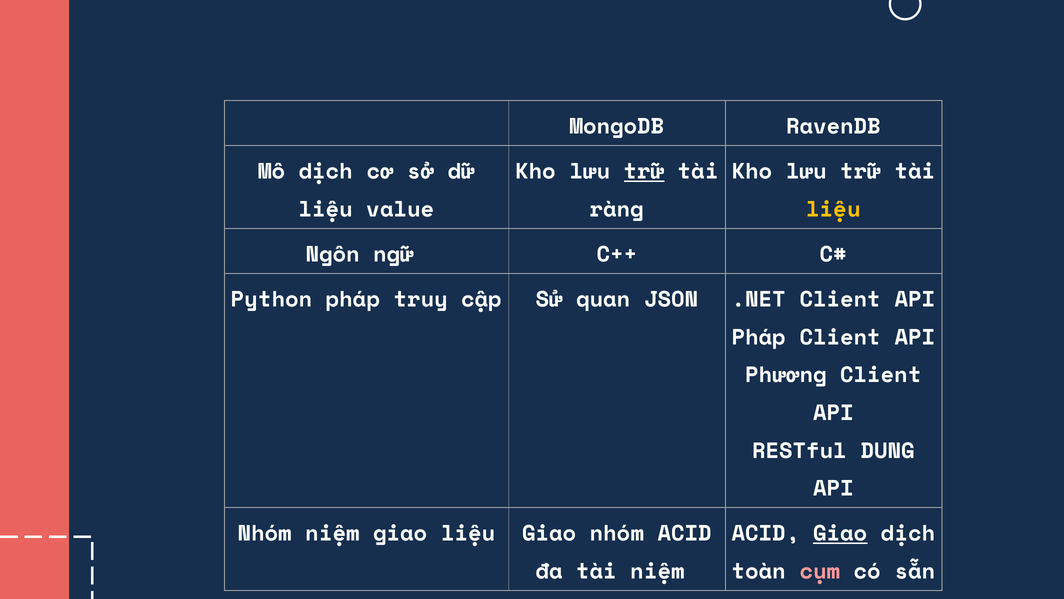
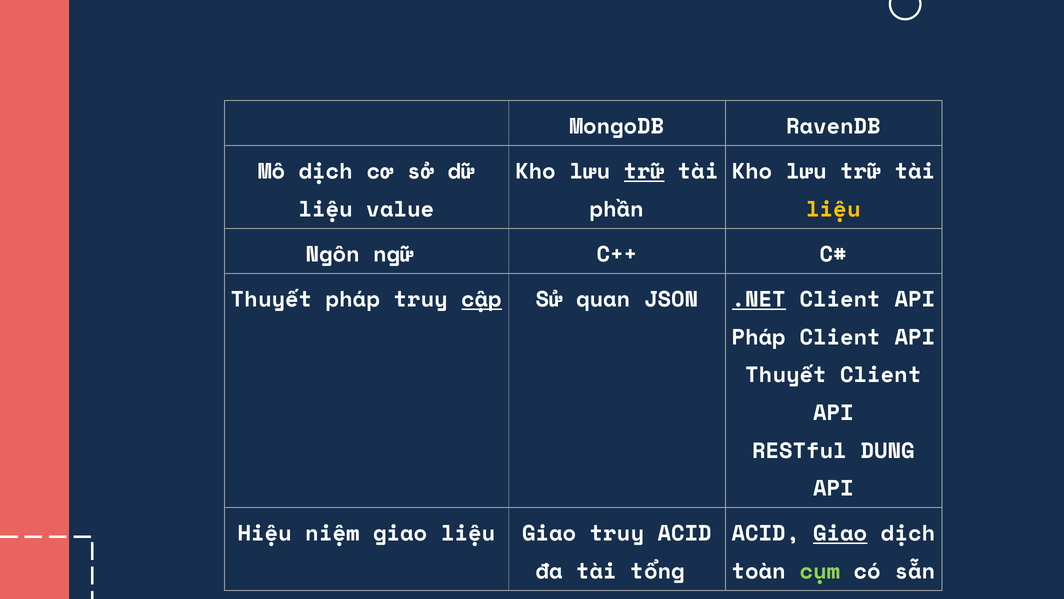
ràng: ràng -> phần (617, 209)
Python: Python -> Thuyết (272, 299)
cập underline: none -> present (482, 299)
.NET underline: none -> present (759, 299)
Phương: Phương -> Thuyết (786, 375)
Nhóm: Nhóm -> Hiệu (265, 533)
Giao nhóm: nhóm -> truy (617, 533)
tài niệm: niệm -> tổng (658, 571)
cụm colour: pink -> light green (820, 571)
